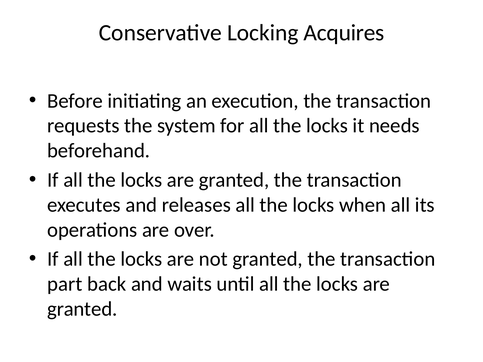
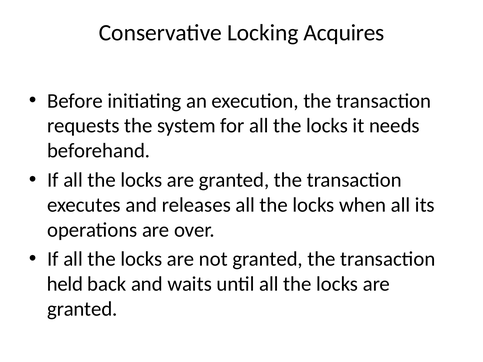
part: part -> held (65, 284)
